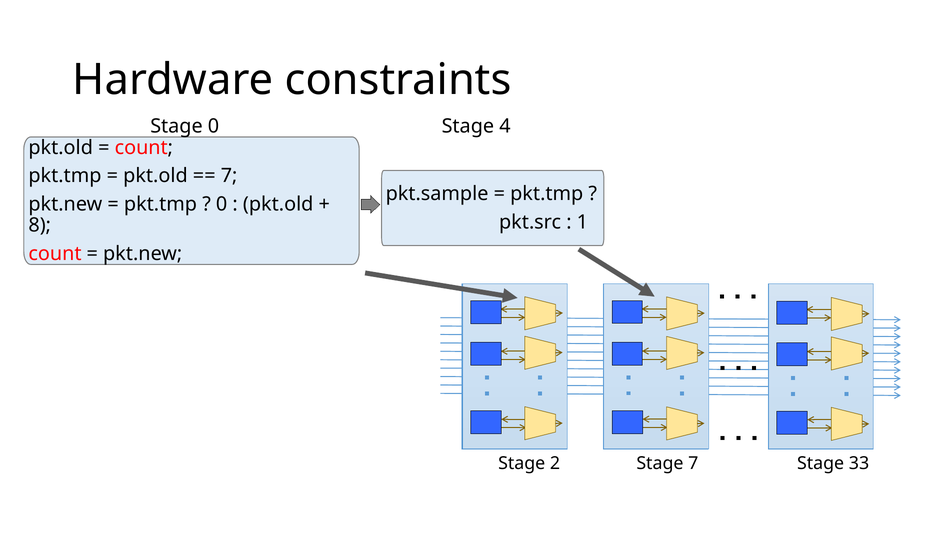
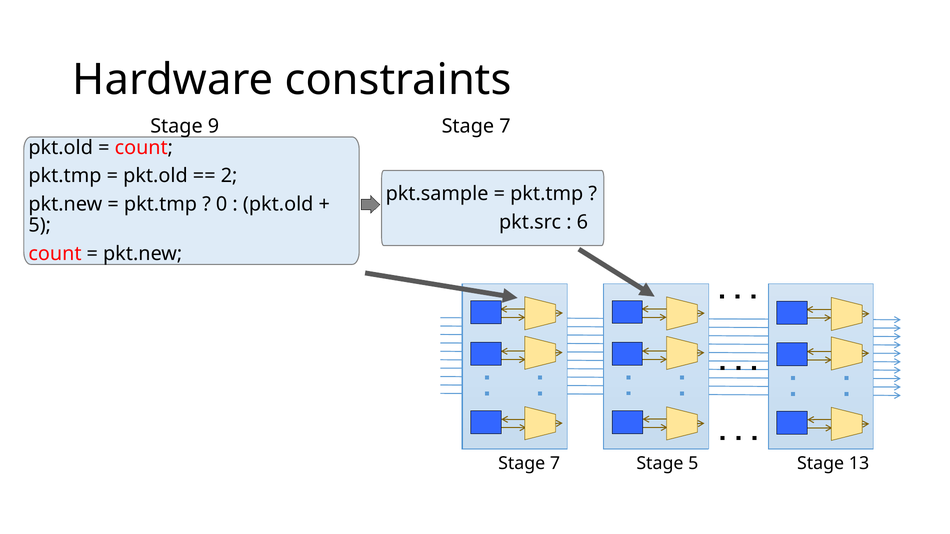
4: 4 -> 7 (505, 126)
Stage 0: 0 -> 9 (214, 126)
7: 7 -> 2 (229, 176)
1: 1 -> 6 (582, 222)
8: 8 -> 5 (40, 226)
2: 2 -> 7 (555, 464)
Stage 7: 7 -> 5 (693, 464)
33: 33 -> 13 (859, 464)
